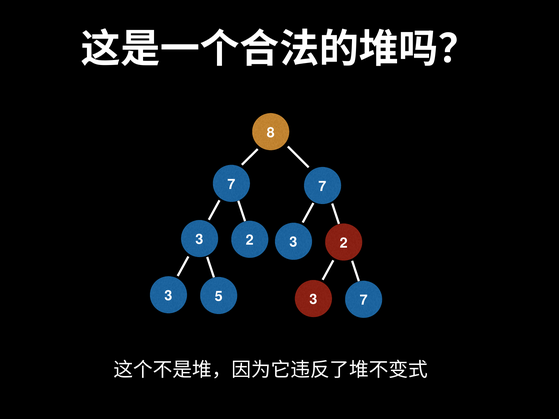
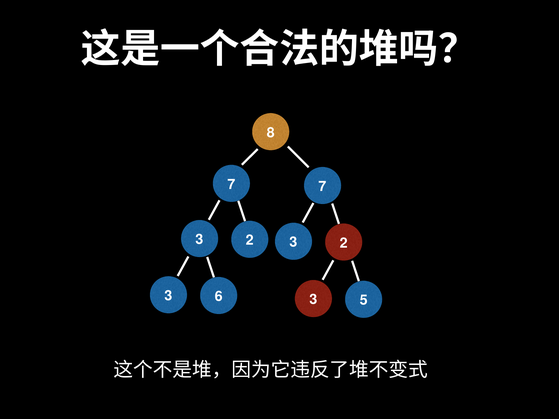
5: 5 -> 6 (219, 297)
3 7: 7 -> 5 (364, 300)
